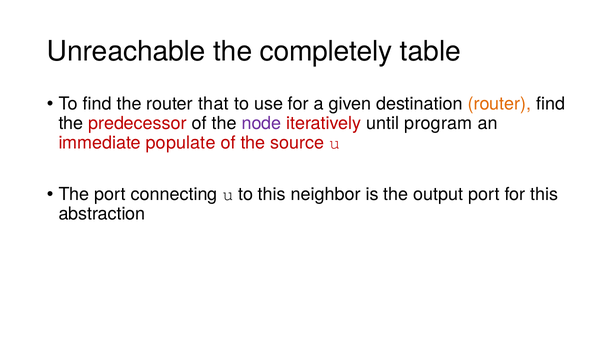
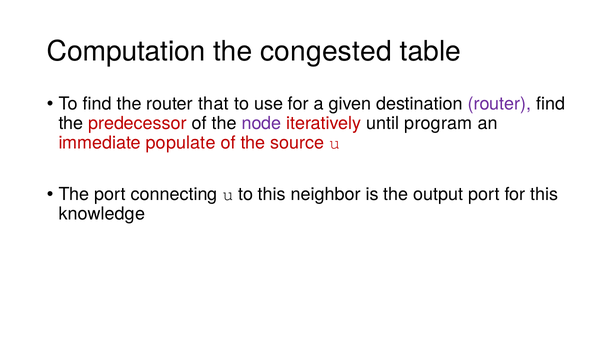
Unreachable: Unreachable -> Computation (126, 52)
completely: completely -> congested (326, 52)
router colour: orange -> purple (499, 104)
abstraction: abstraction -> knowledge (102, 214)
